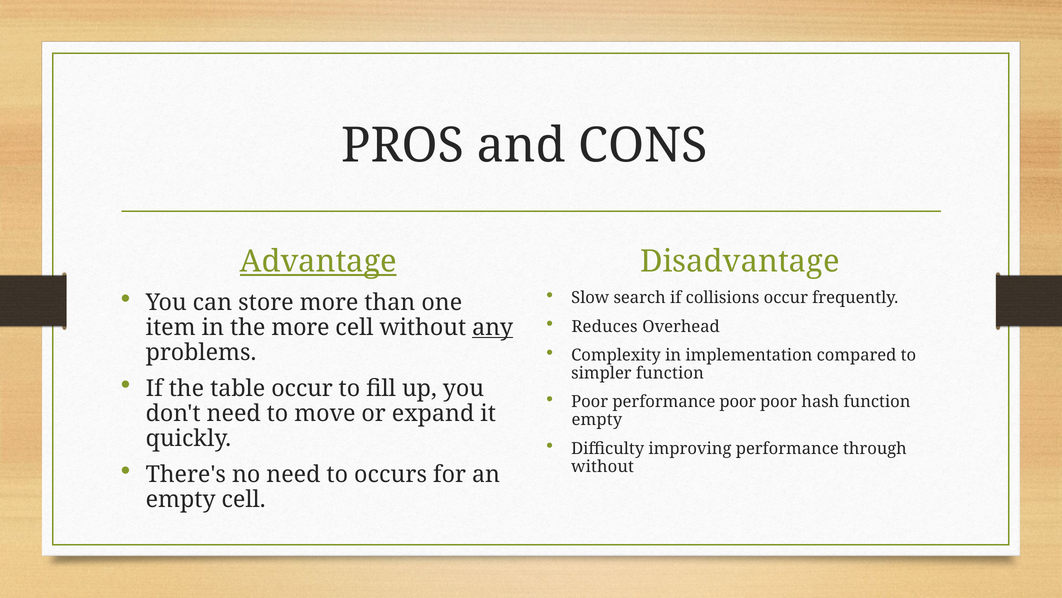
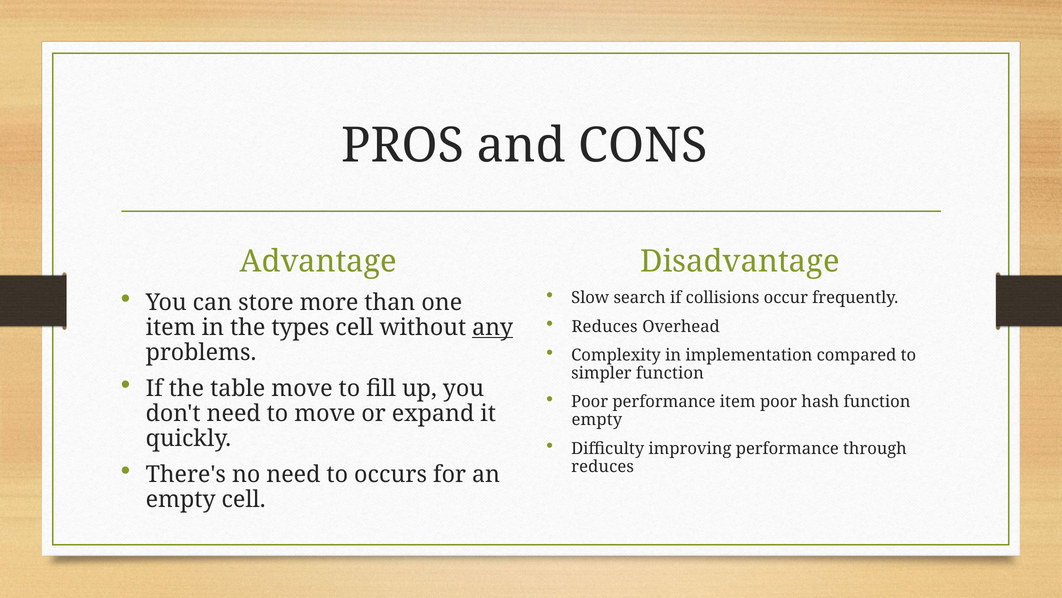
Advantage underline: present -> none (318, 261)
the more: more -> types (300, 327)
table occur: occur -> move (302, 388)
performance poor: poor -> item (738, 402)
without: without -> reduces (603, 466)
